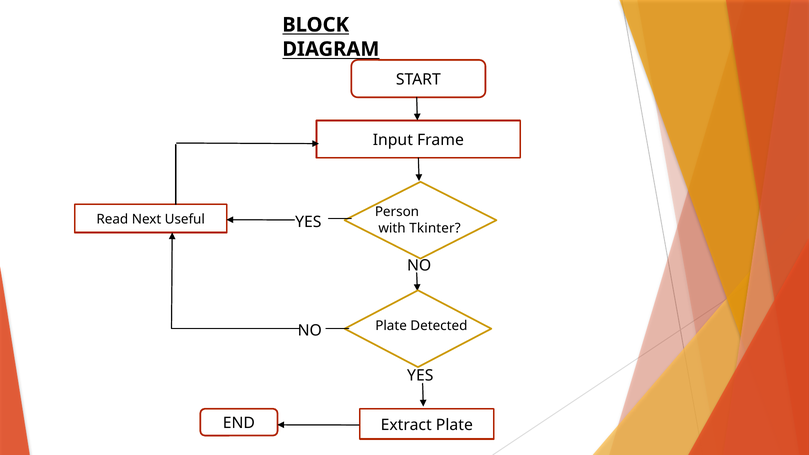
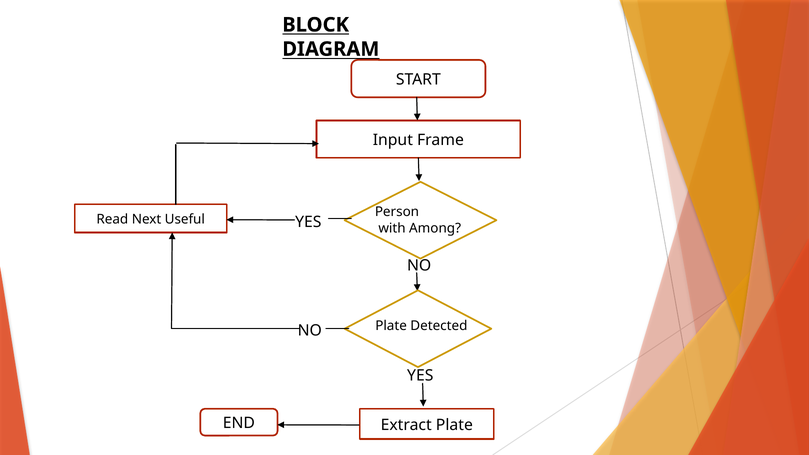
Tkinter: Tkinter -> Among (435, 228)
